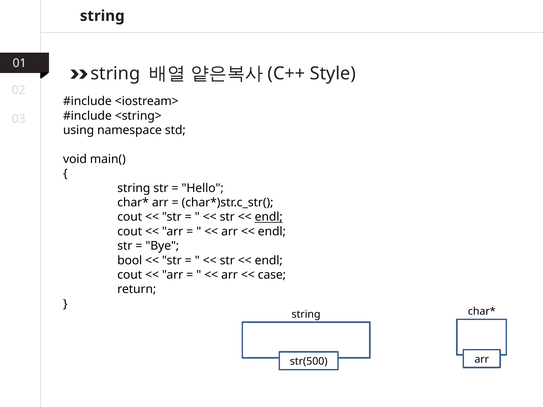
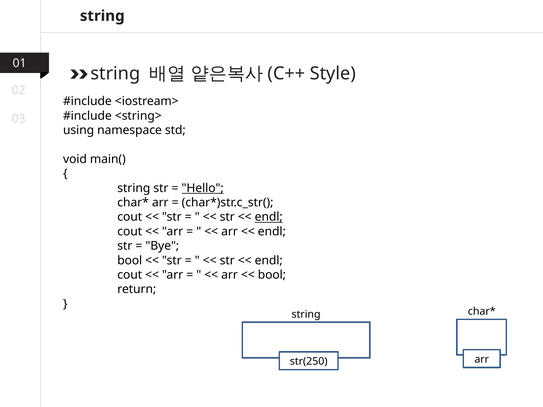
Hello underline: none -> present (203, 188)
case: case -> bool (272, 275)
str(500: str(500 -> str(250 (309, 362)
